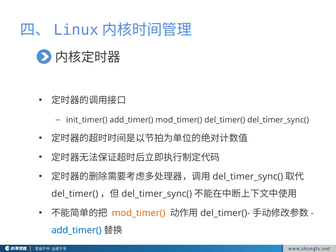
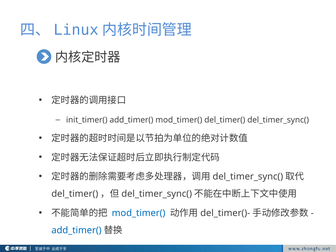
mod_timer( colour: orange -> blue (139, 213)
